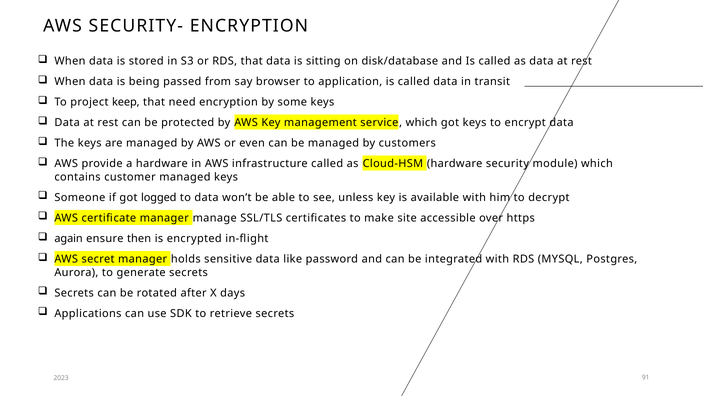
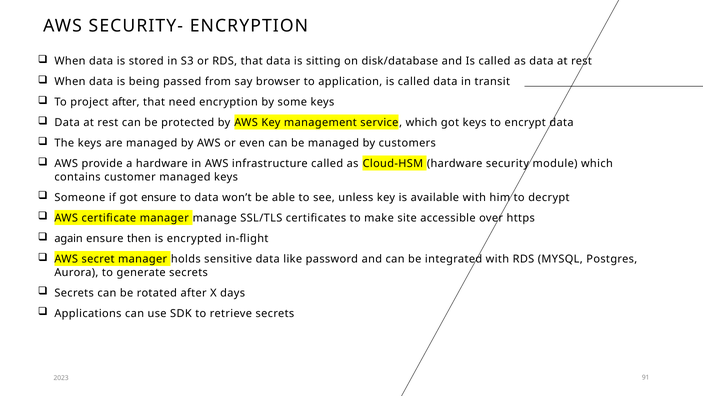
project keep: keep -> after (126, 102)
got logged: logged -> ensure (159, 197)
